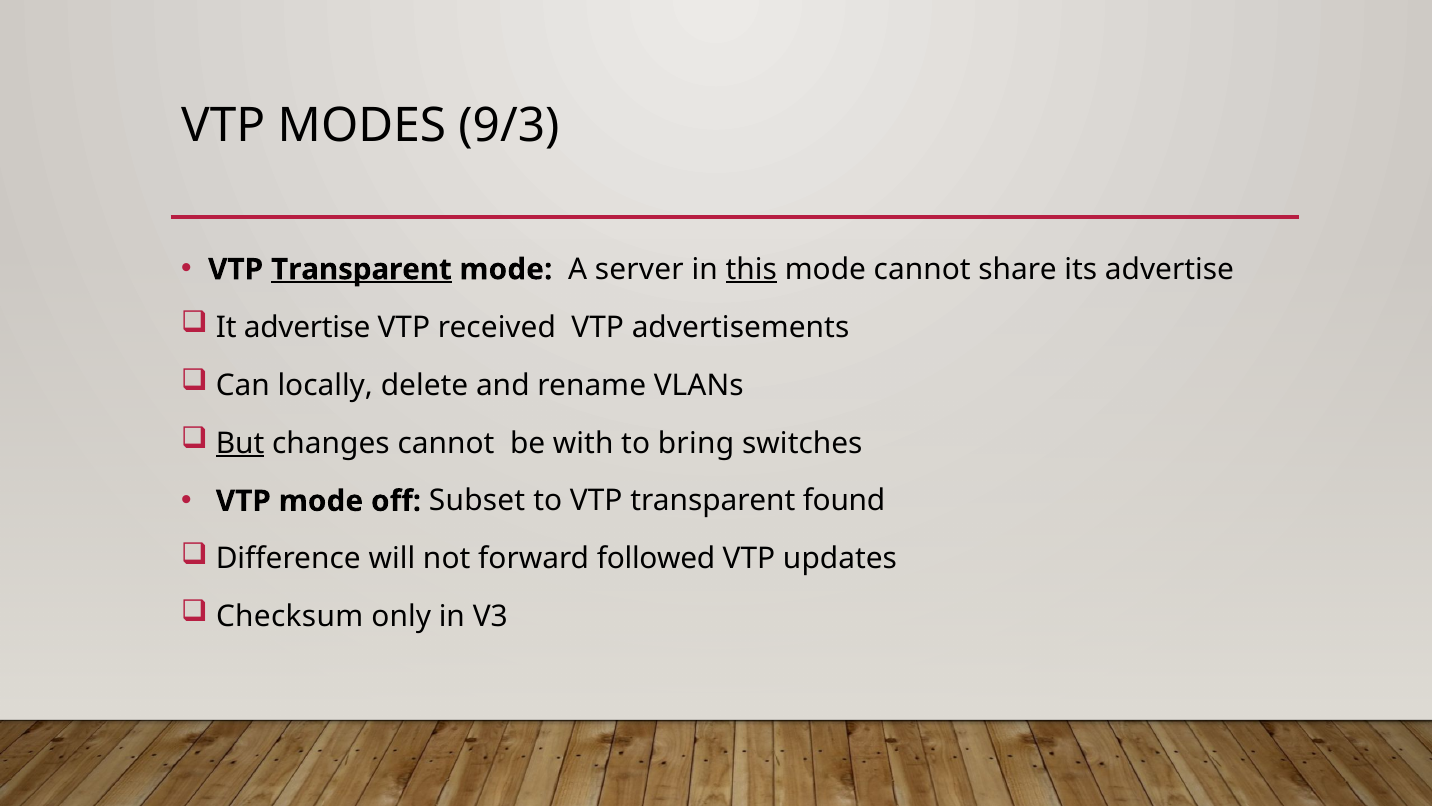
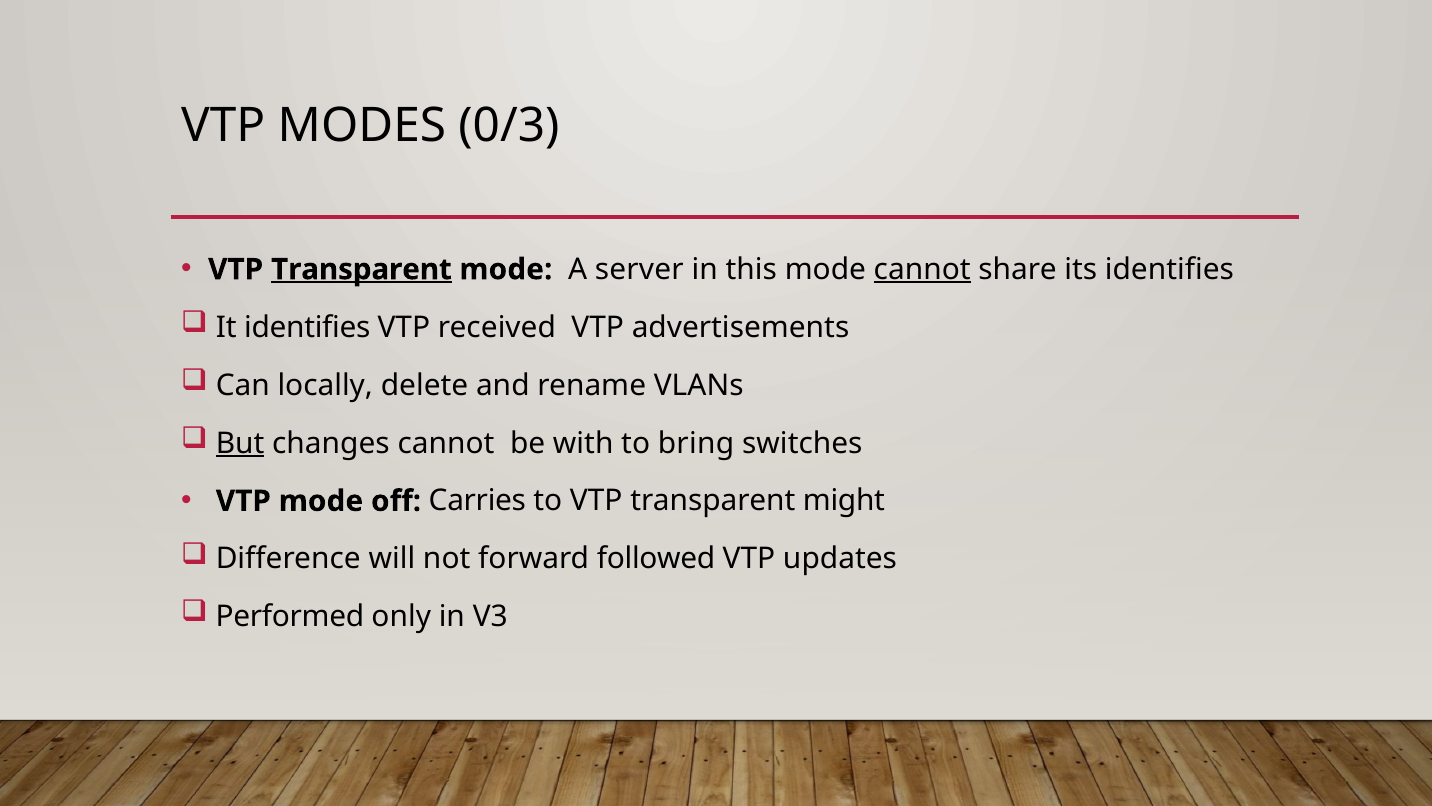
9/3: 9/3 -> 0/3 (509, 125)
this underline: present -> none (751, 269)
cannot underline: none -> present (922, 269)
its advertise: advertise -> identifies (1169, 269)
It advertise: advertise -> identifies (307, 327)
Subset: Subset -> Carries (477, 501)
found: found -> might (844, 501)
Checksum: Checksum -> Performed (290, 617)
